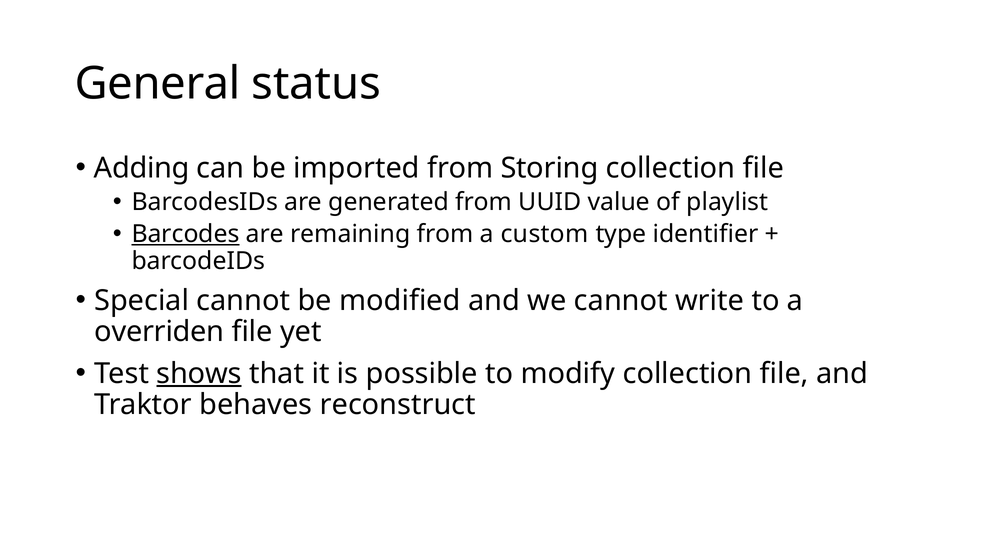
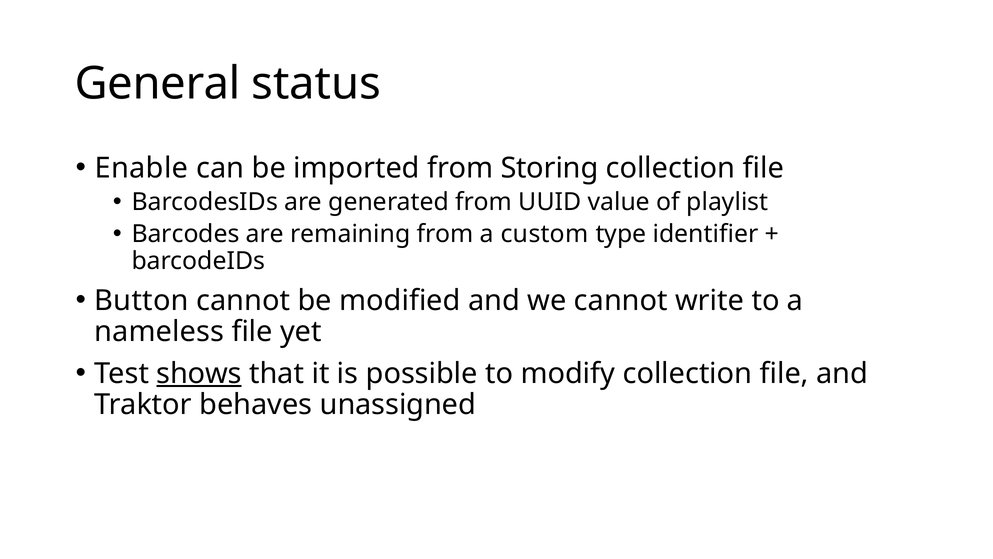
Adding: Adding -> Enable (142, 168)
Barcodes underline: present -> none (186, 234)
Special: Special -> Button (142, 300)
overriden: overriden -> nameless (159, 332)
reconstruct: reconstruct -> unassigned (398, 404)
